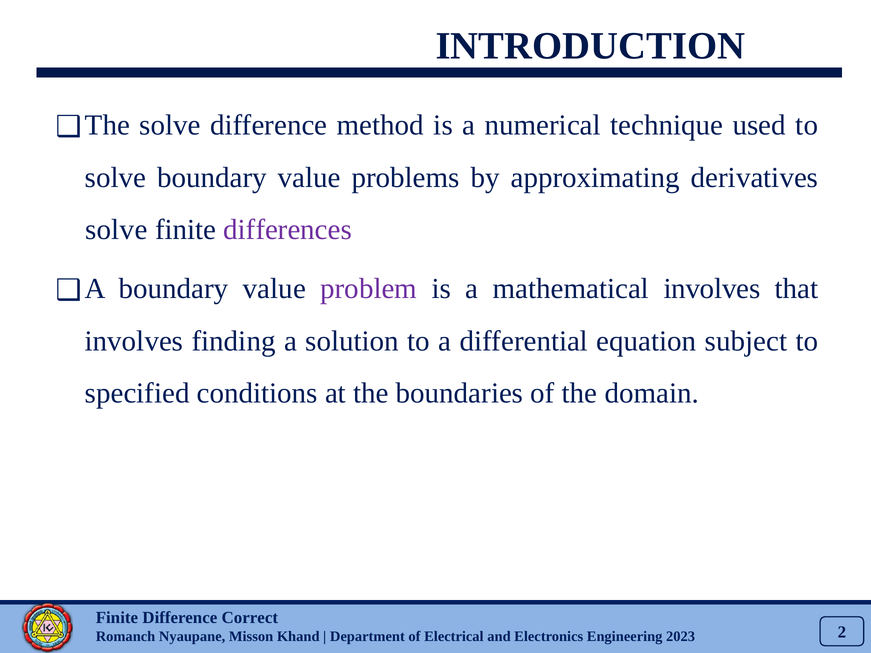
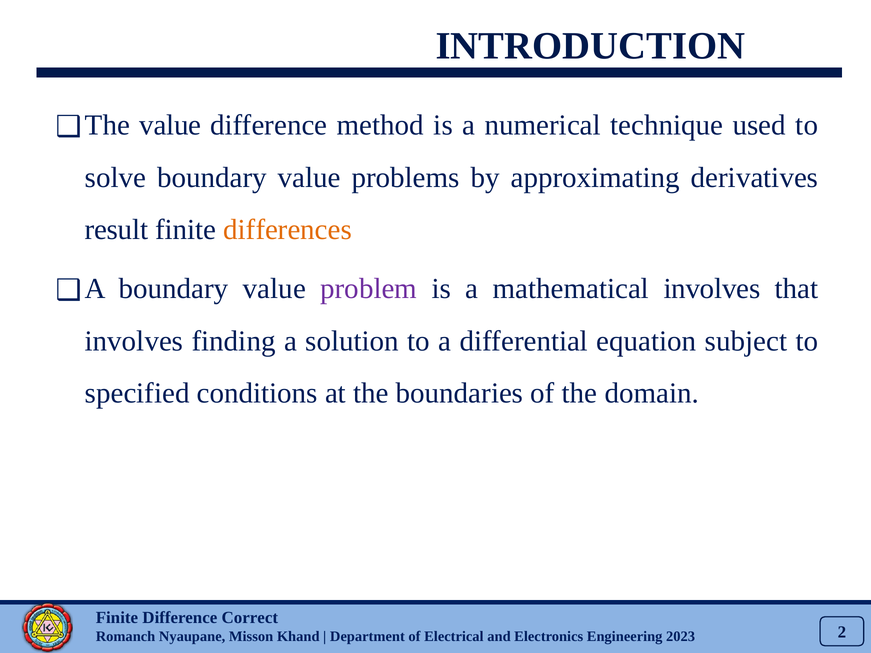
solve: solve -> value (170, 125)
solve: solve -> result (116, 230)
differences colour: purple -> orange (288, 230)
